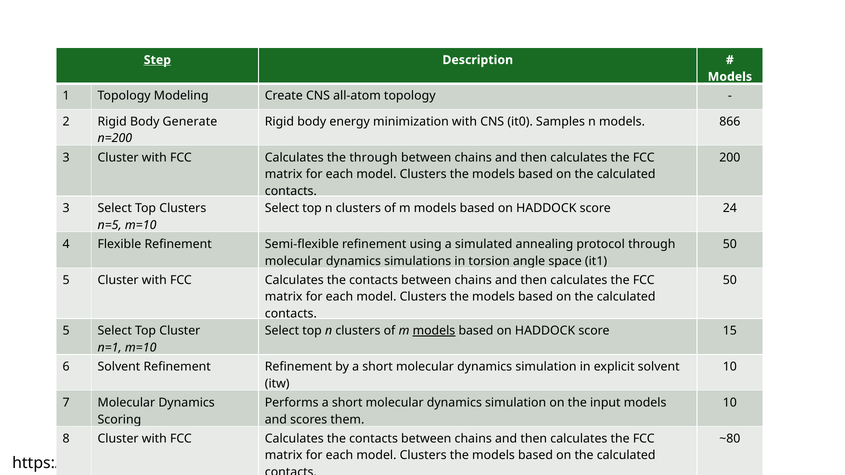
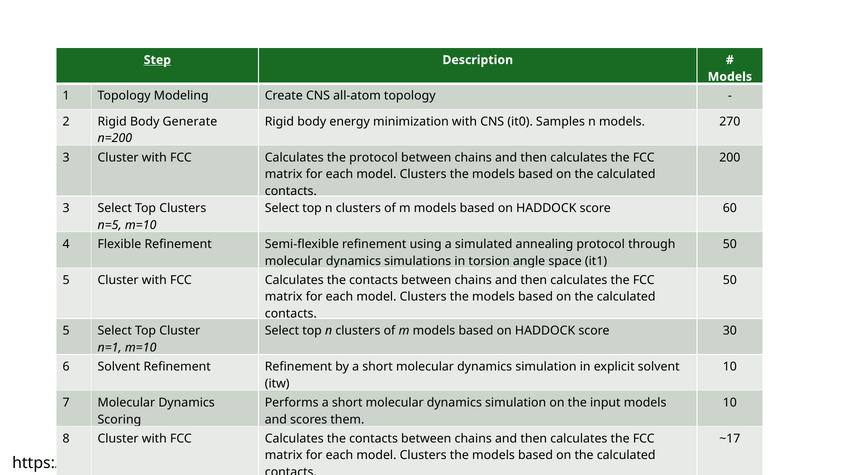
866: 866 -> 270 (730, 122)
the through: through -> protocol (374, 158)
24: 24 -> 60 (730, 208)
models underline: present -> none (434, 331)
15: 15 -> 30 (730, 331)
~80: ~80 -> ~17 (730, 439)
